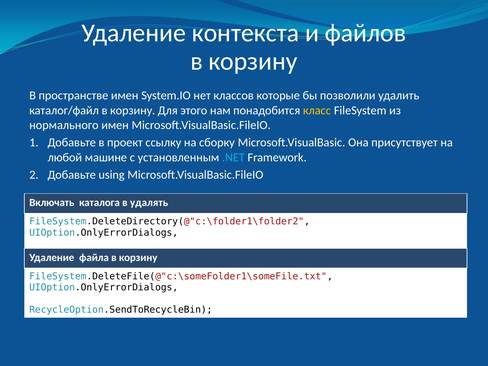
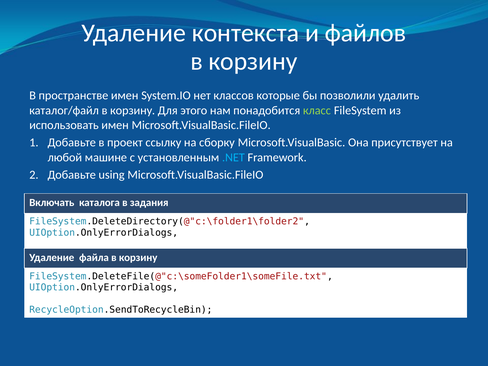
класс colour: yellow -> light green (317, 110)
нормального: нормального -> использовать (64, 125)
удалять: удалять -> задания (149, 203)
